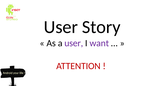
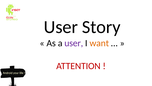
want colour: purple -> orange (99, 43)
